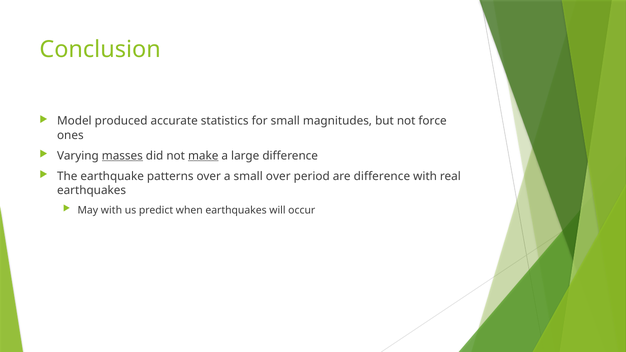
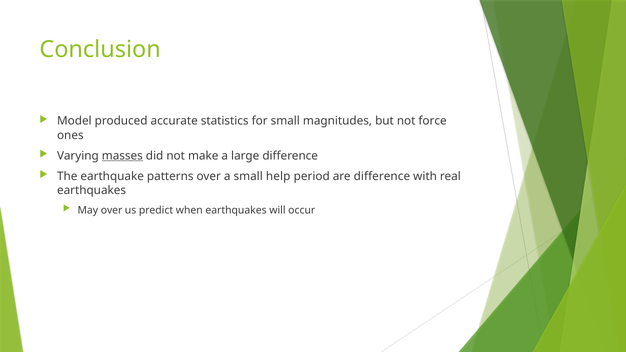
make underline: present -> none (203, 156)
small over: over -> help (278, 176)
May with: with -> over (112, 210)
